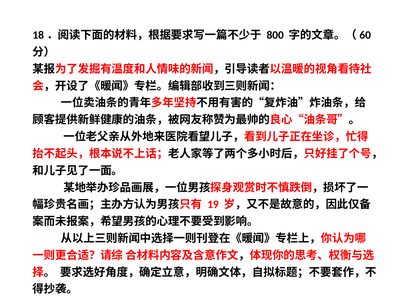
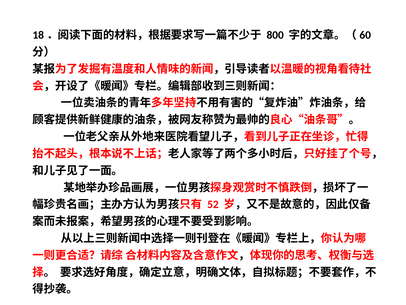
19: 19 -> 52 (213, 204)
